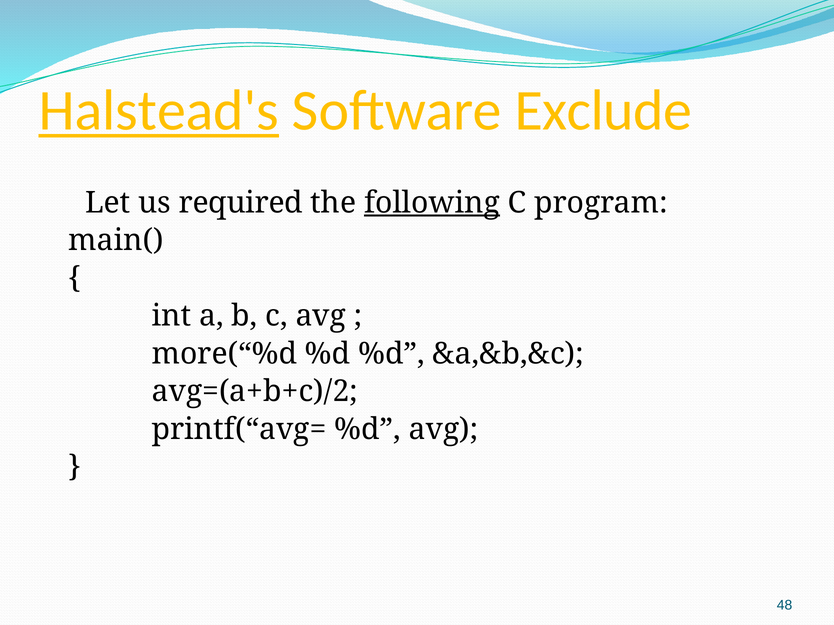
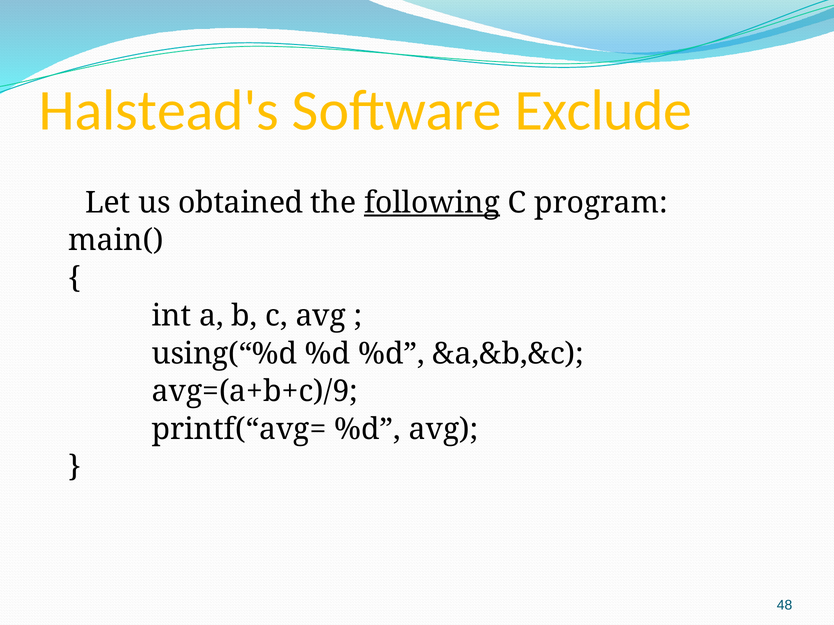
Halstead's underline: present -> none (159, 111)
required: required -> obtained (241, 203)
more(“%d: more(“%d -> using(“%d (224, 354)
avg=(a+b+c)/2: avg=(a+b+c)/2 -> avg=(a+b+c)/9 (255, 392)
